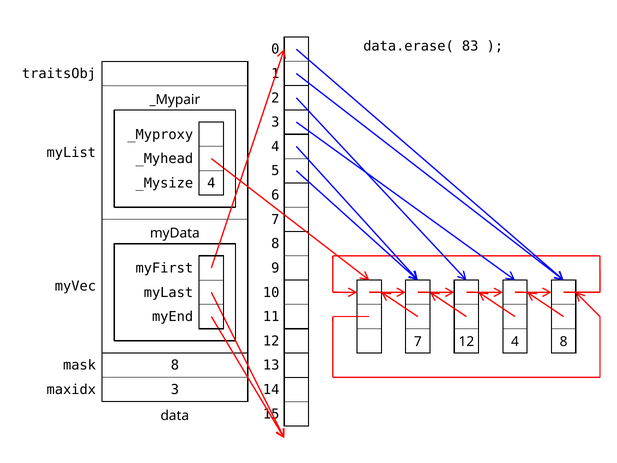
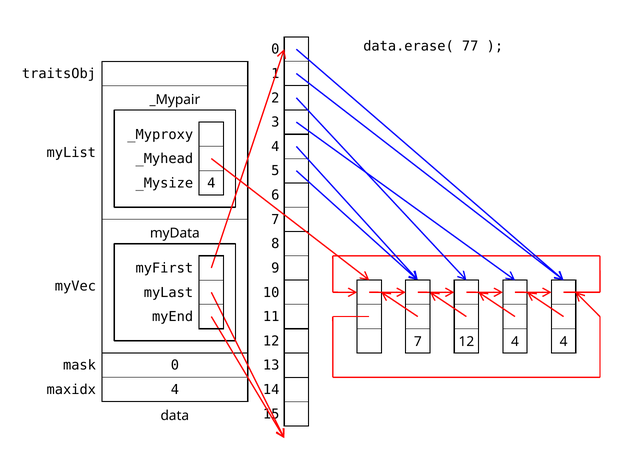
83: 83 -> 77 (470, 46)
12 8: 8 -> 4 (564, 341)
mask 8: 8 -> 0 (175, 365)
maxidx 3: 3 -> 4 (175, 389)
